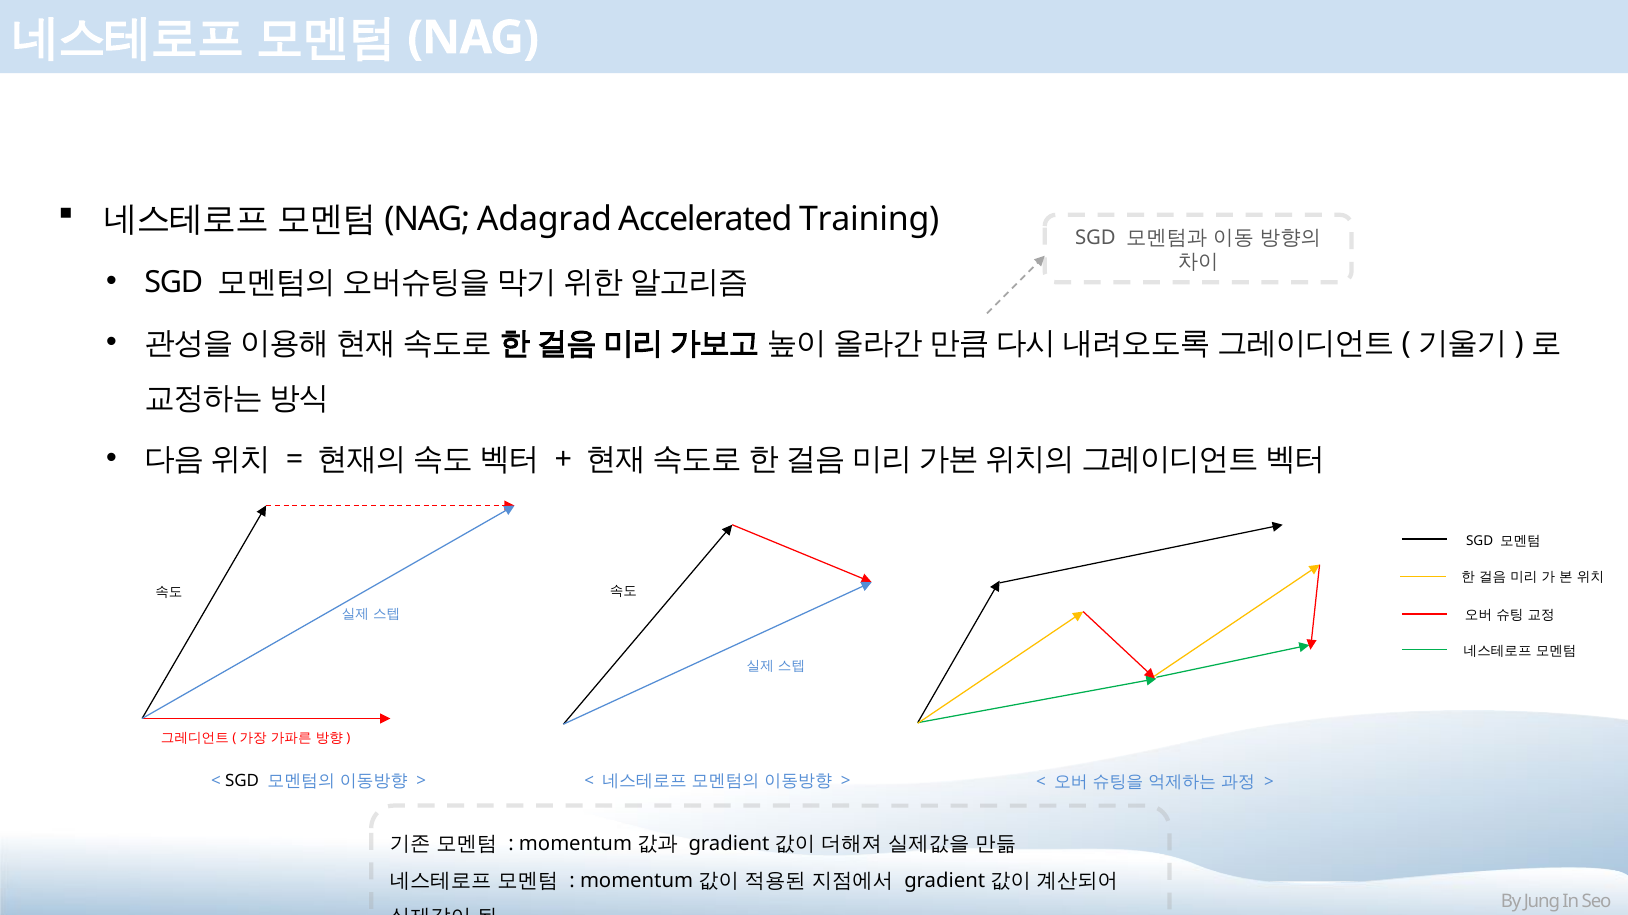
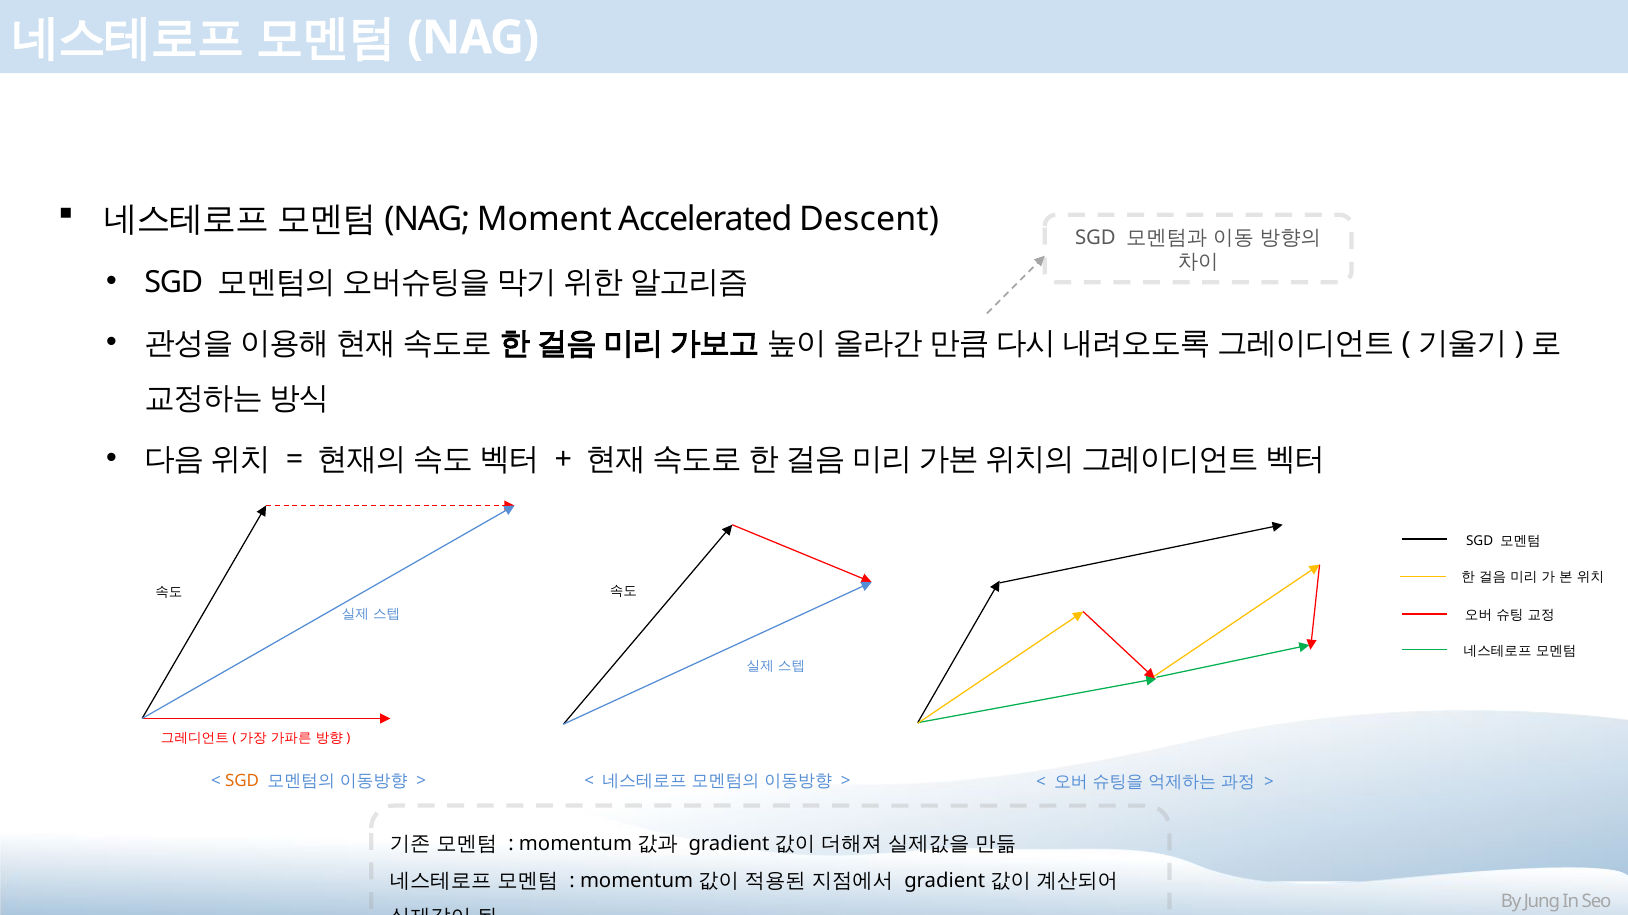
Adagrad: Adagrad -> Moment (544, 220)
Training: Training -> Descent (869, 220)
SGD colour: black -> orange (242, 781)
